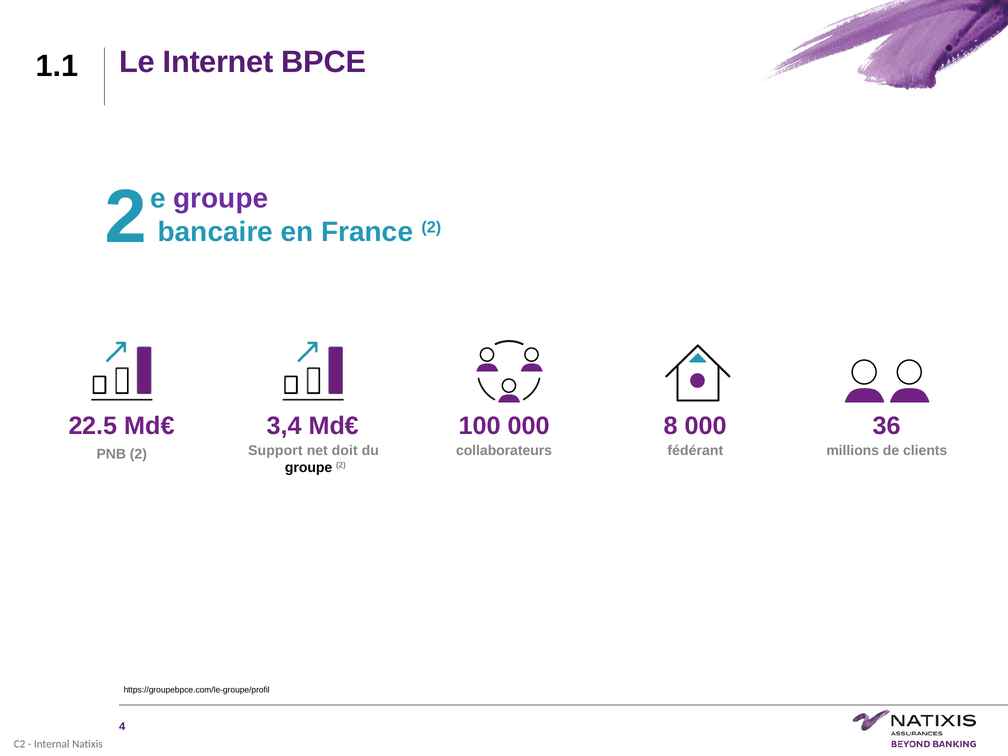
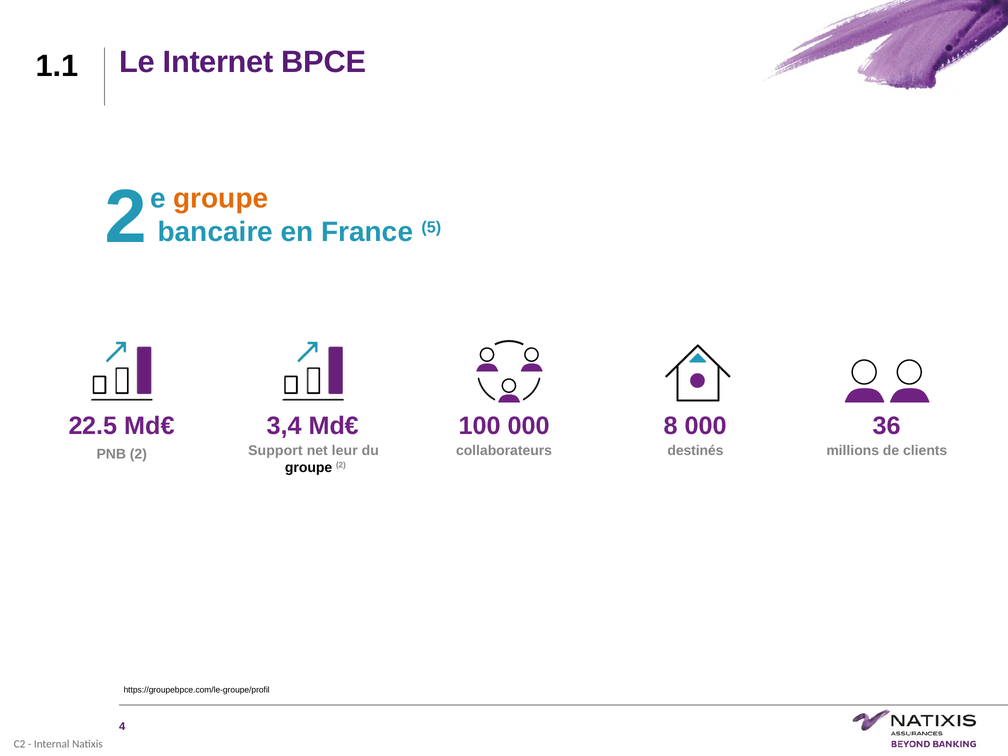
groupe colour: purple -> orange (221, 198)
France 2: 2 -> 5 (431, 227)
doit: doit -> leur (345, 451)
fédérant: fédérant -> destinés (695, 451)
